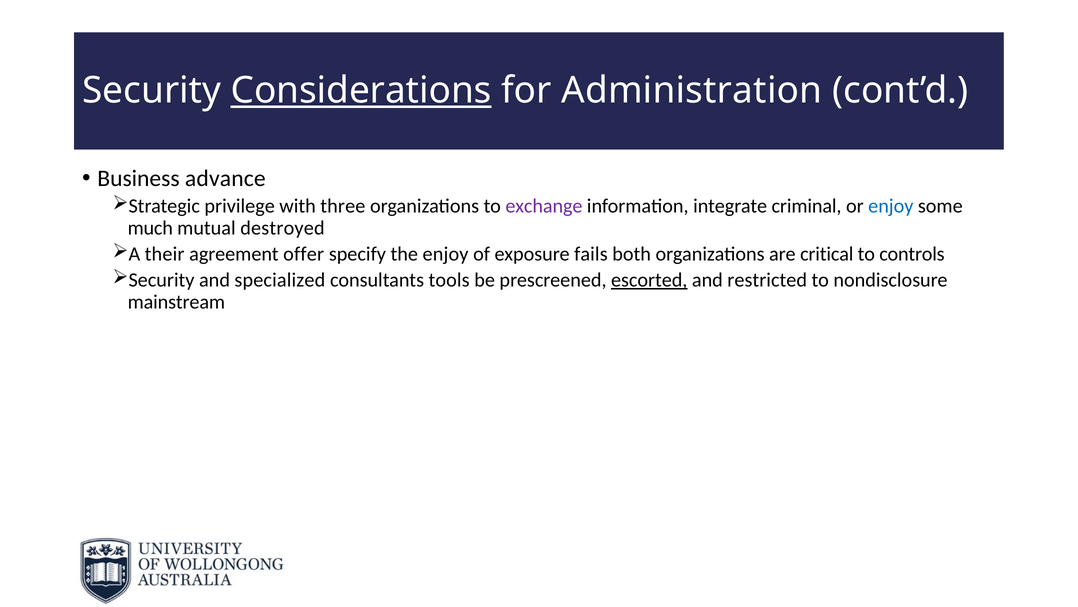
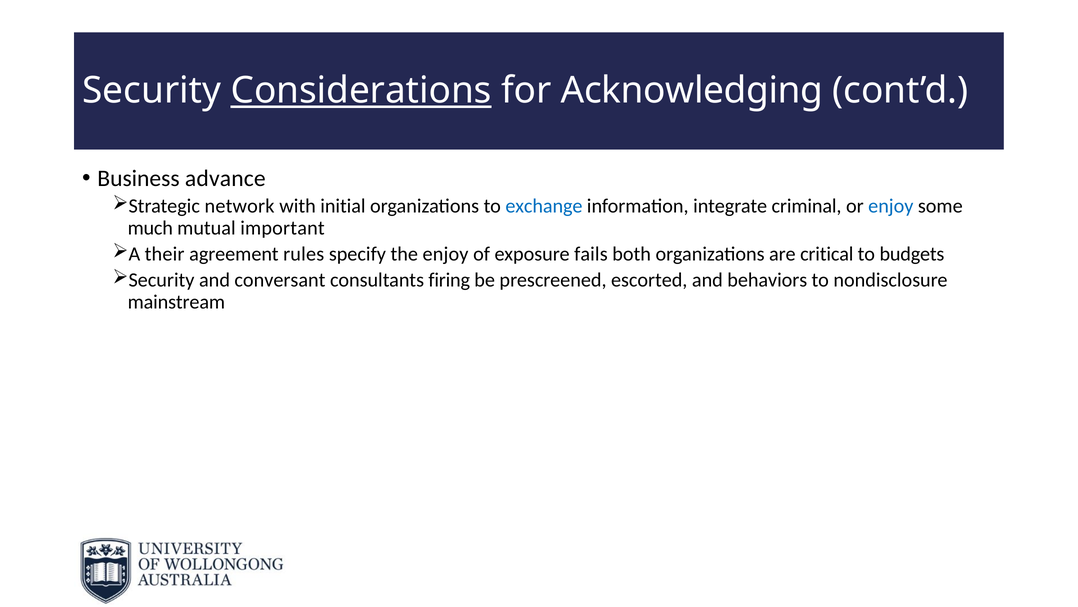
Administration: Administration -> Acknowledging (692, 91)
privilege: privilege -> network (240, 206)
three: three -> initial (343, 206)
exchange colour: purple -> blue (544, 206)
destroyed: destroyed -> important (282, 228)
offer: offer -> rules (304, 254)
controls: controls -> budgets (912, 254)
specialized: specialized -> conversant (280, 280)
tools: tools -> firing (449, 280)
escorted underline: present -> none (649, 280)
restricted: restricted -> behaviors (767, 280)
